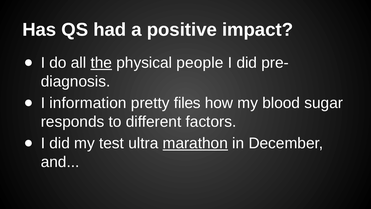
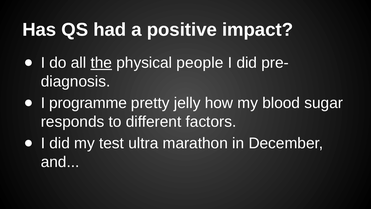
information: information -> programme (88, 103)
files: files -> jelly (187, 103)
marathon underline: present -> none (195, 143)
